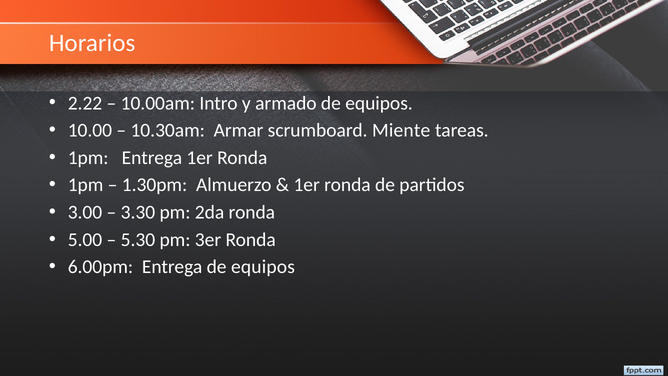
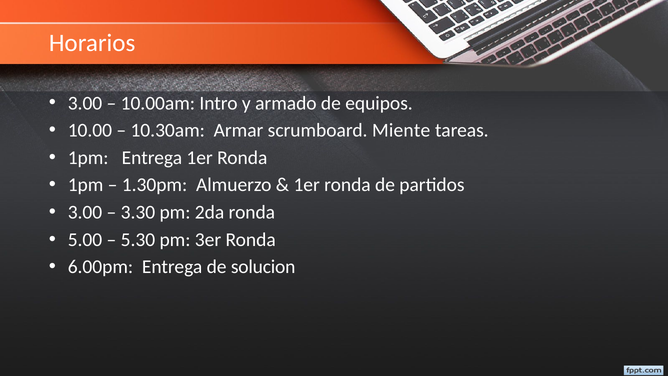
2.22: 2.22 -> 3.00 (85, 103)
Entrega de equipos: equipos -> solucion (263, 267)
